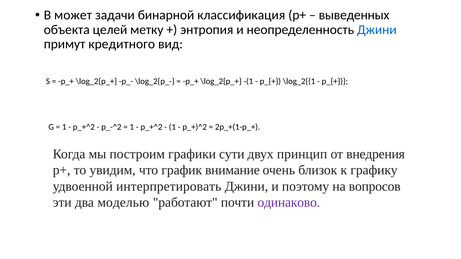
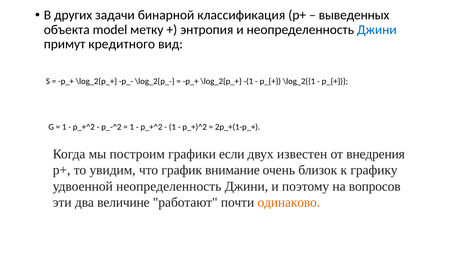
может: может -> других (73, 15)
целей: целей -> model (110, 30)
сути: сути -> если (232, 154)
принцип: принцип -> известен (302, 154)
удвоенной интерпретировать: интерпретировать -> неопределенность (169, 187)
моделью: моделью -> величине (123, 203)
одинаково colour: purple -> orange (289, 203)
